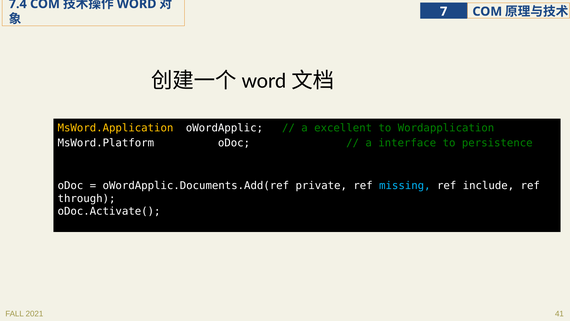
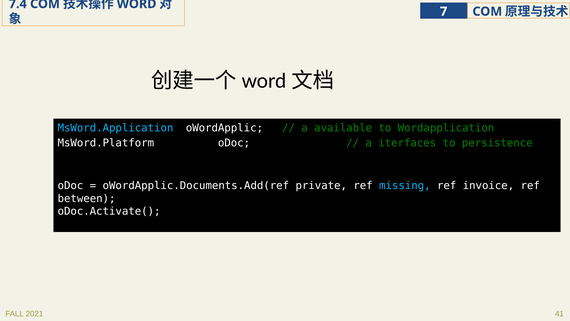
MsWord.Application colour: yellow -> light blue (115, 128)
excellent: excellent -> available (343, 128)
interface: interface -> iterfaces (407, 143)
include: include -> invoice (488, 185)
through: through -> between (87, 198)
